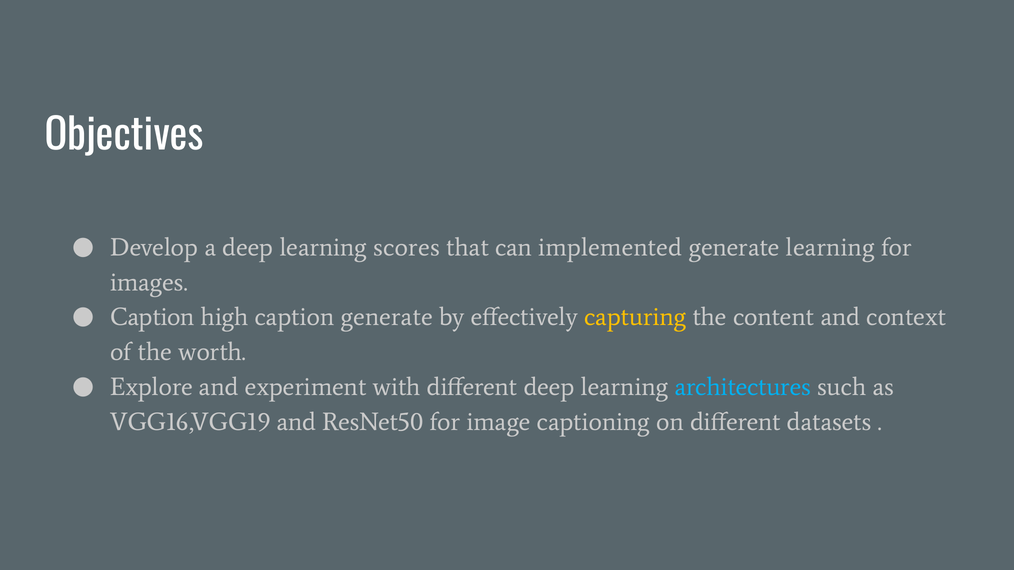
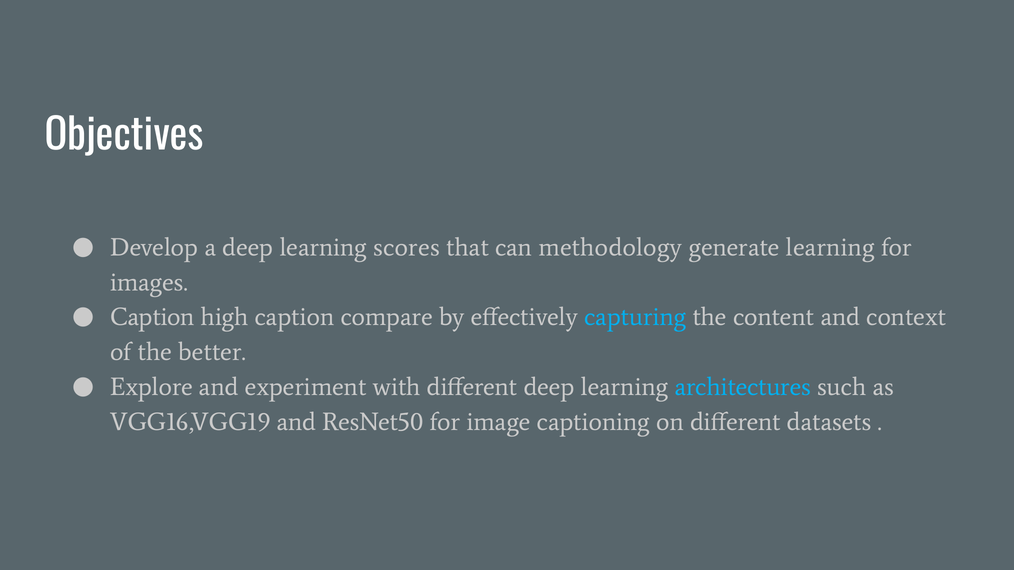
implemented: implemented -> methodology (610, 247)
caption generate: generate -> compare (387, 317)
capturing colour: yellow -> light blue (635, 317)
worth: worth -> better (212, 352)
